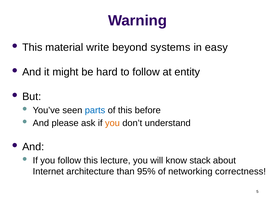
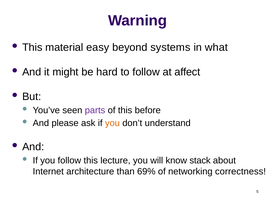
write: write -> easy (98, 47)
easy: easy -> what (216, 47)
entity: entity -> affect (187, 72)
parts colour: blue -> purple (95, 110)
95%: 95% -> 69% (146, 172)
